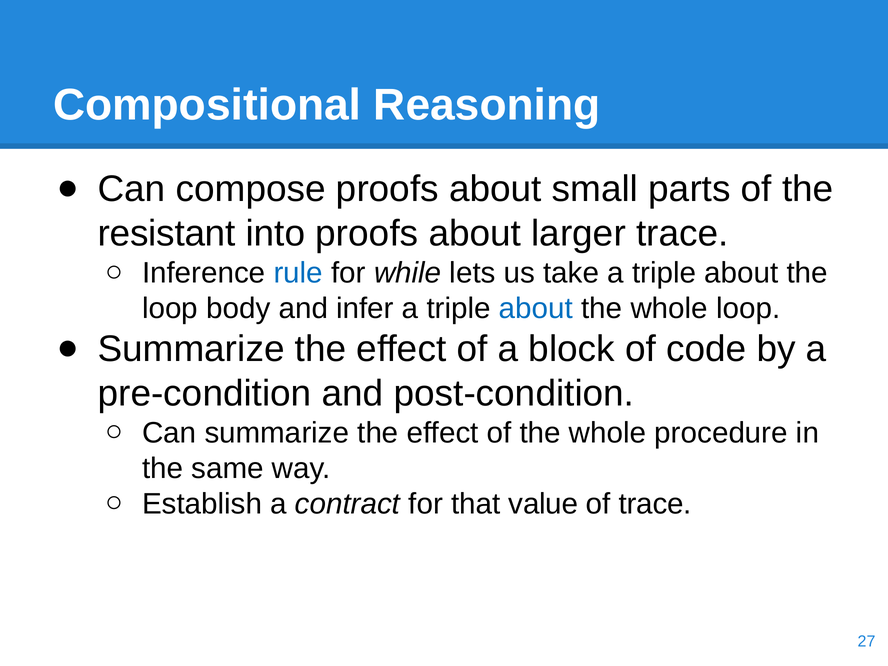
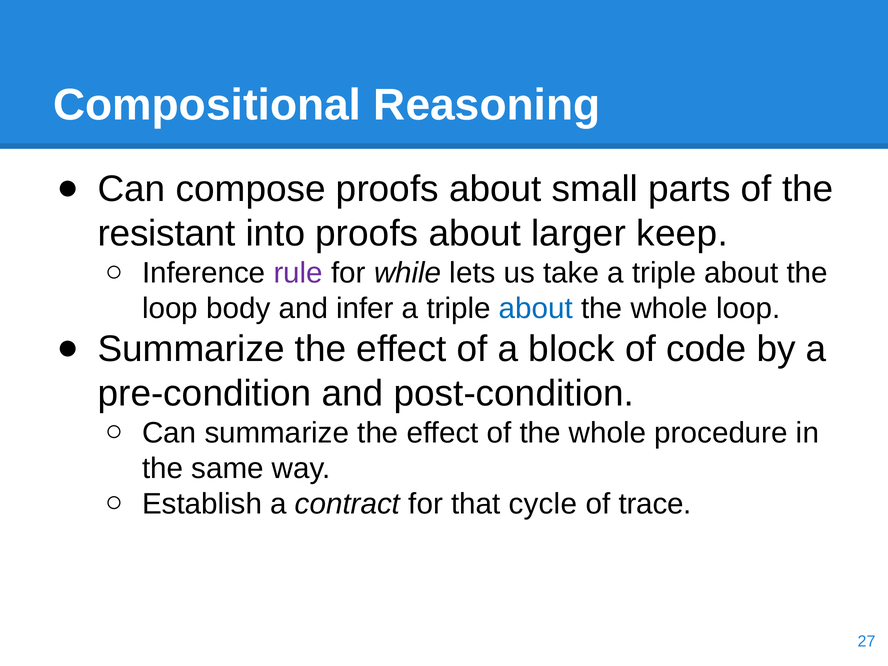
larger trace: trace -> keep (682, 233)
rule colour: blue -> purple (298, 273)
value: value -> cycle (543, 504)
